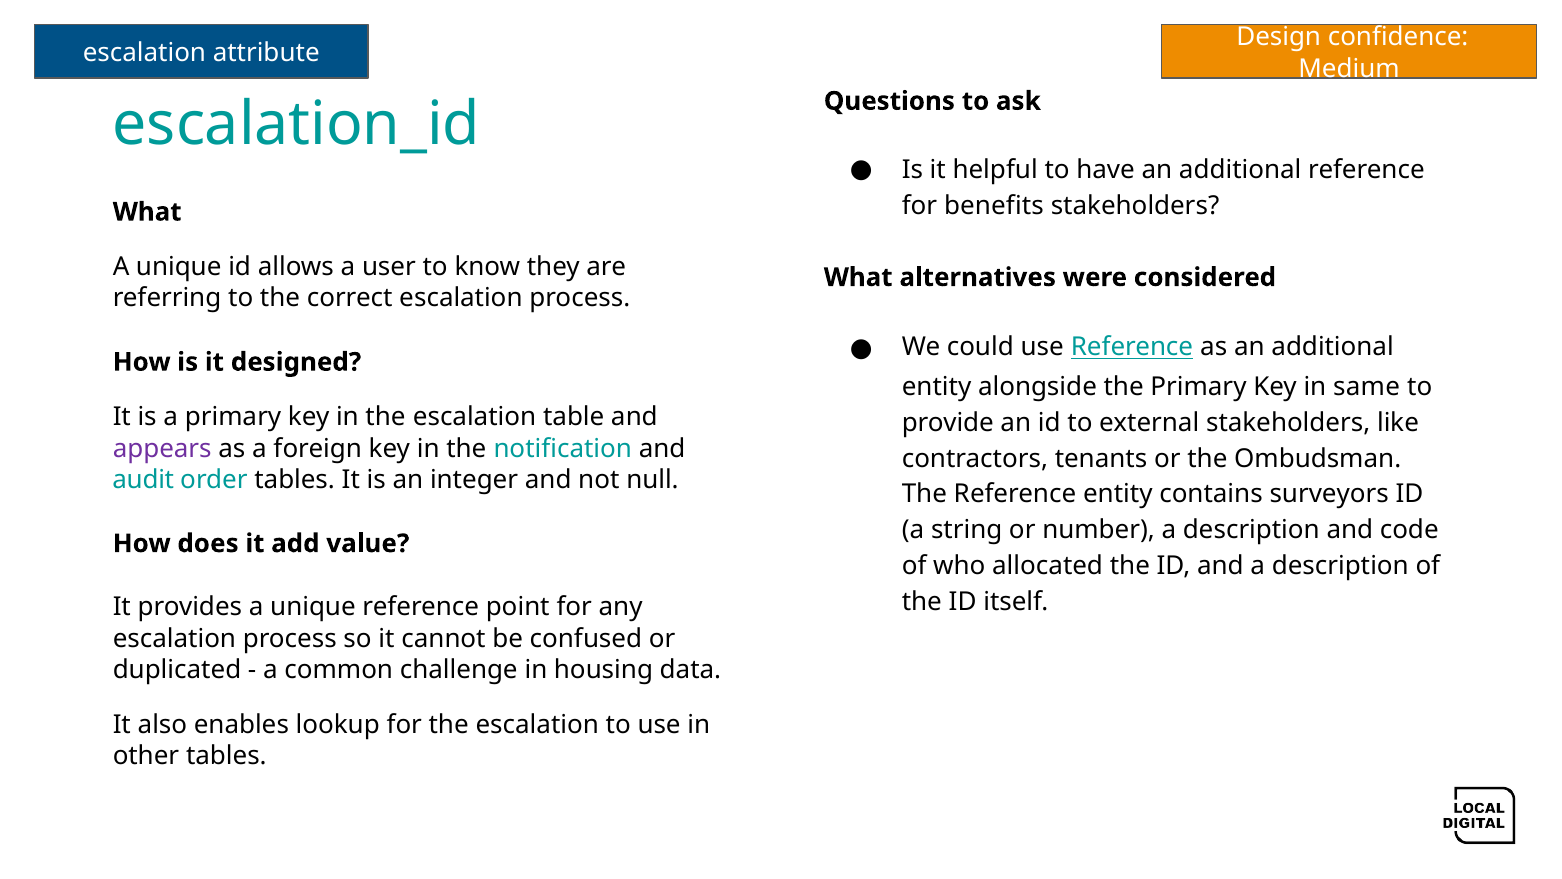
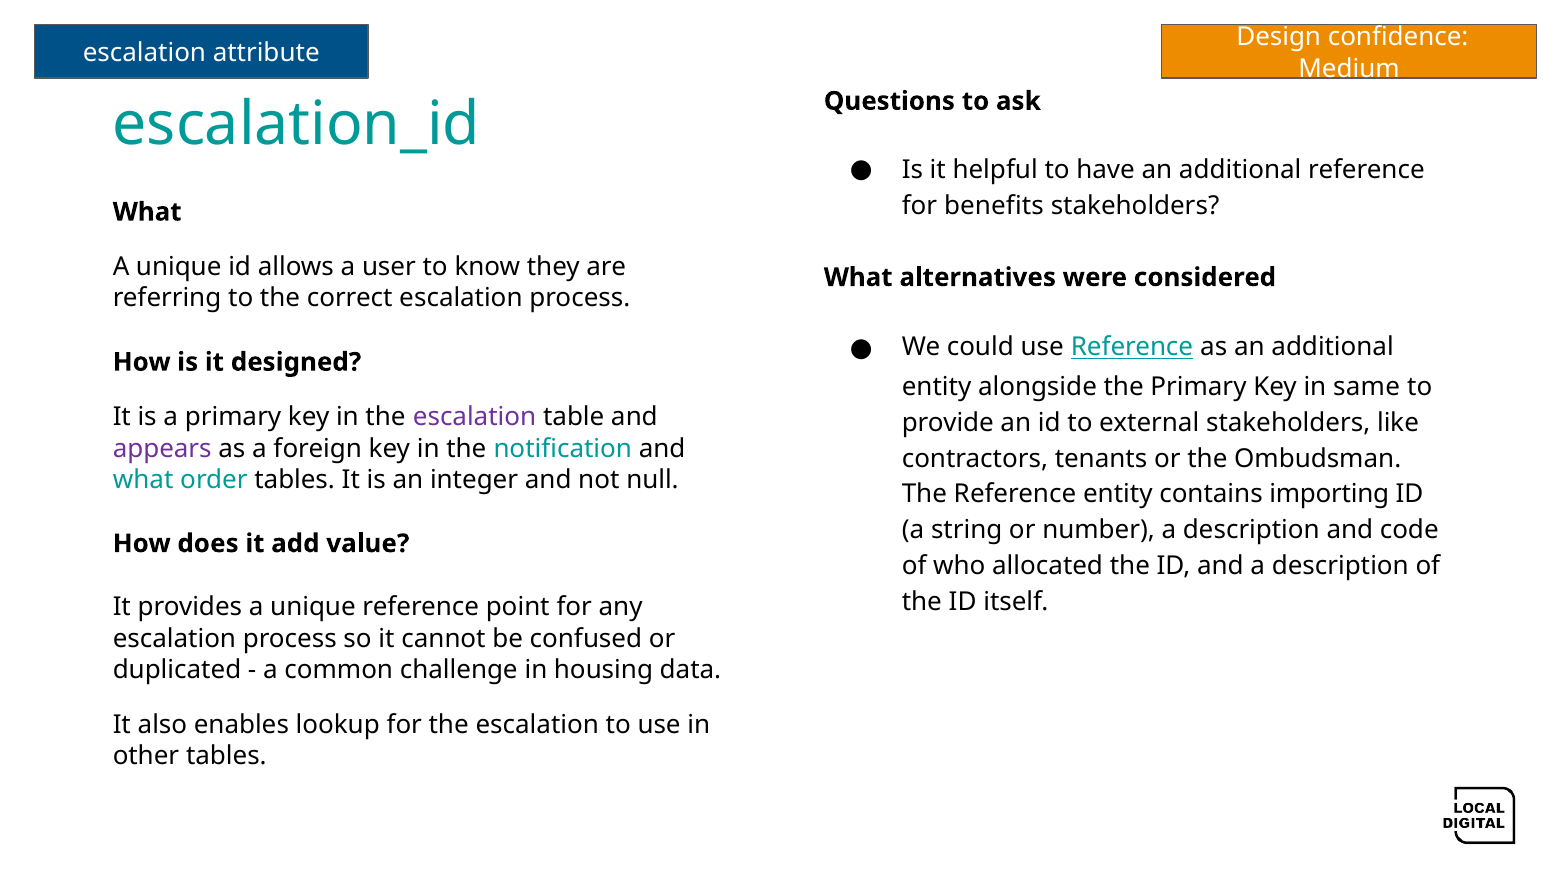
escalation colour: black -> purple (475, 417)
audit: audit -> what (143, 480)
surveyors: surveyors -> importing (1329, 494)
